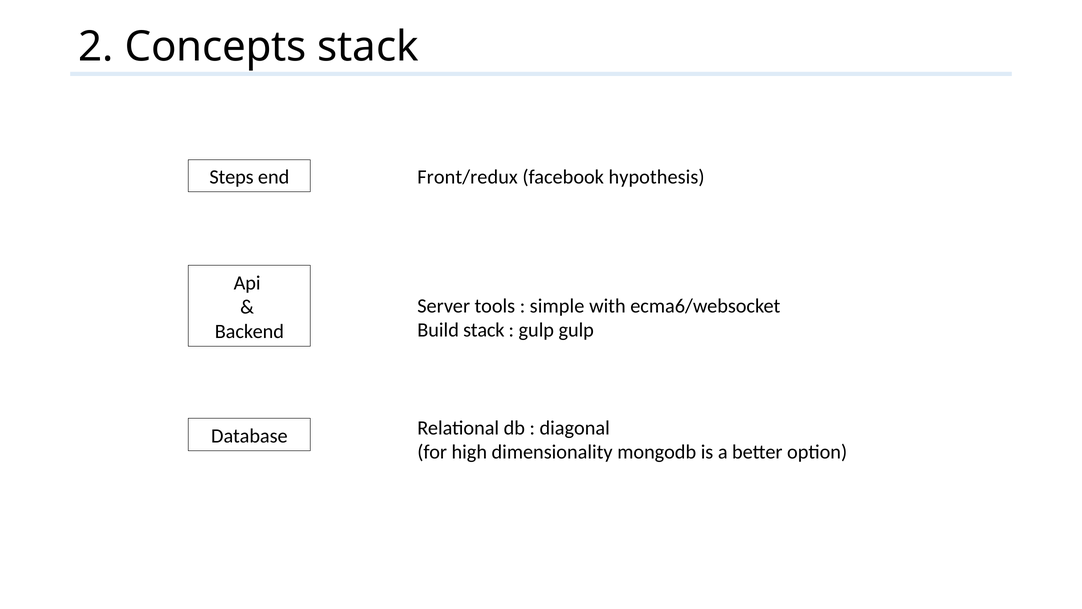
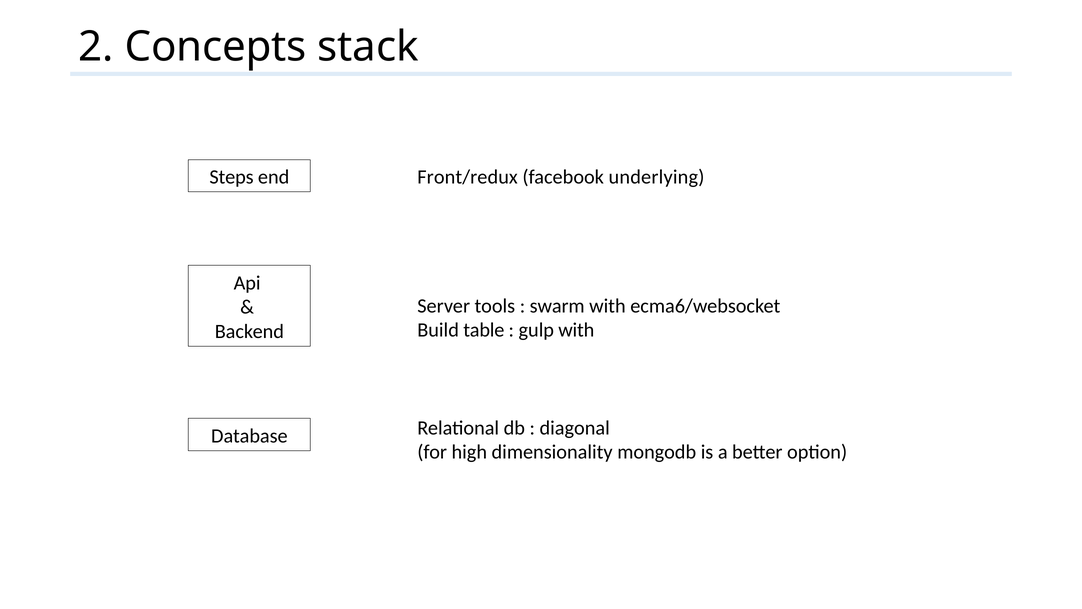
hypothesis: hypothesis -> underlying (657, 177)
simple: simple -> swarm (557, 306)
Build stack: stack -> table (484, 330)
gulp gulp: gulp -> with (576, 330)
